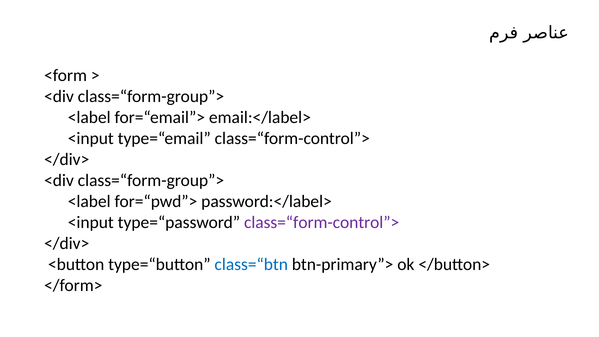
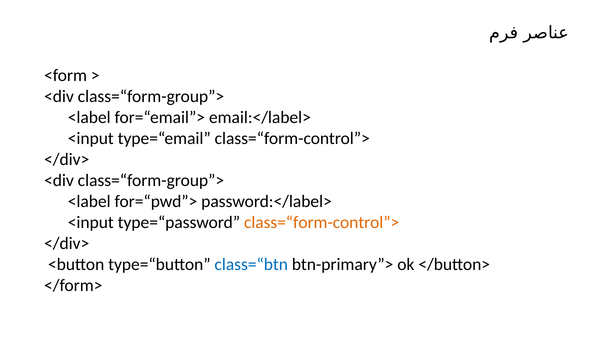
class=“form-control”> colour: purple -> orange (322, 222)
